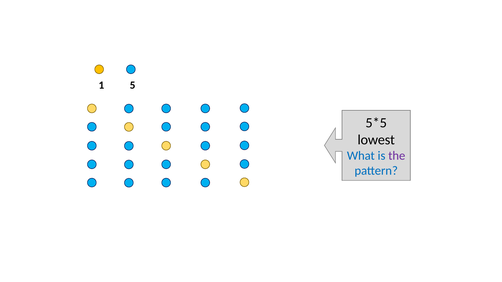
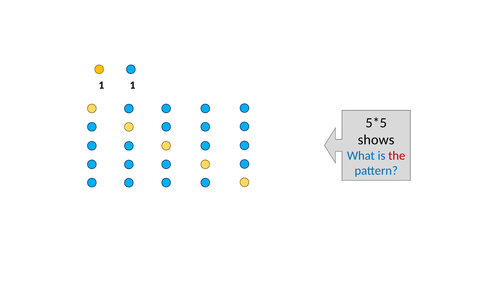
1 5: 5 -> 1 (133, 85)
lowest: lowest -> shows (376, 140)
the colour: purple -> red (397, 156)
